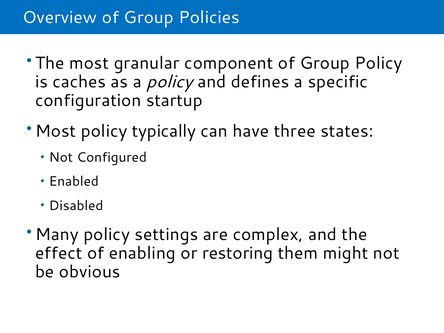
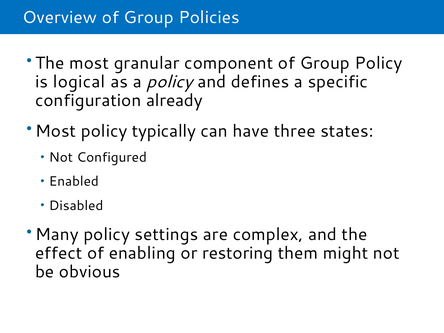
caches: caches -> logical (79, 82)
startup: startup -> already (174, 100)
